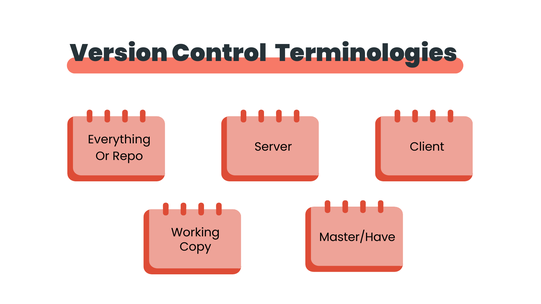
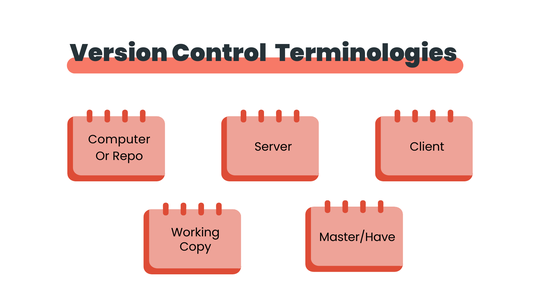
Everything: Everything -> Computer (119, 140)
